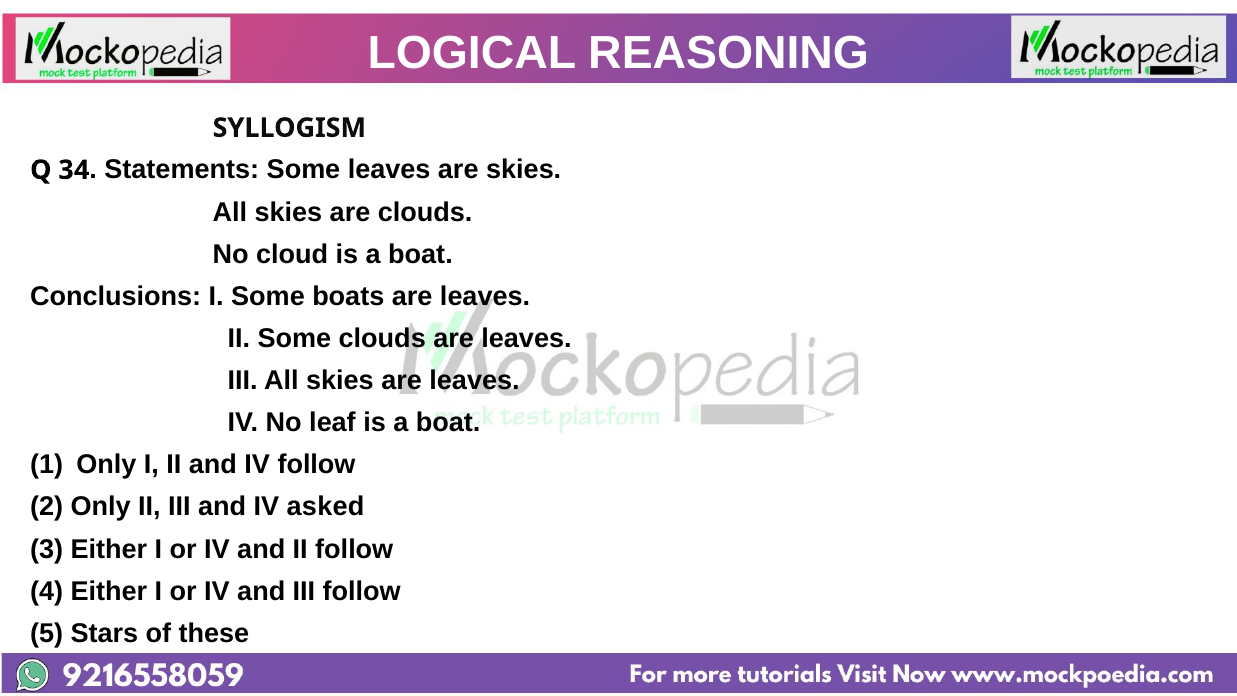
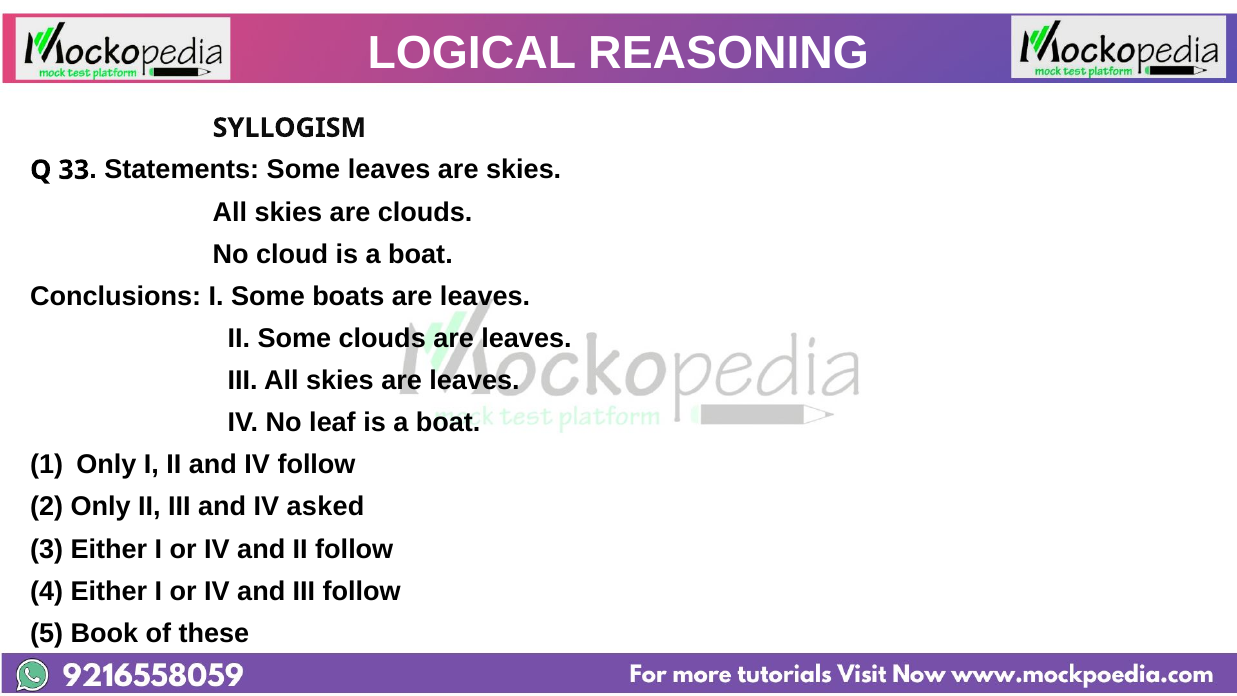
34: 34 -> 33 (74, 170)
Stars: Stars -> Book (104, 633)
